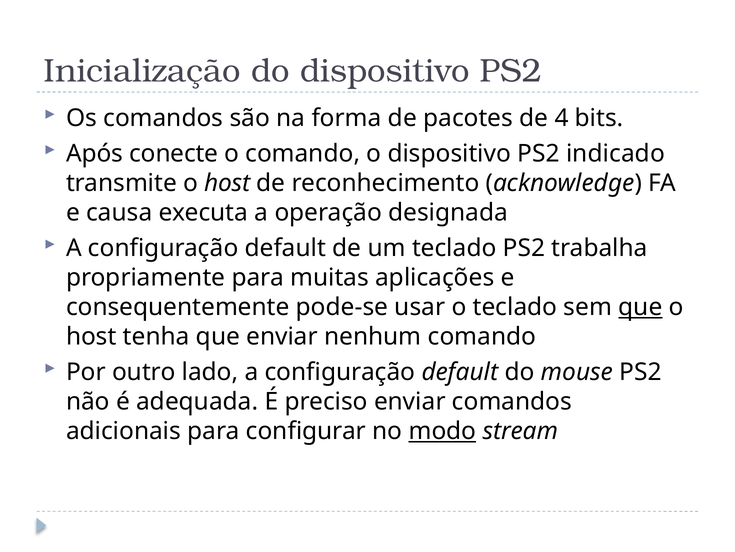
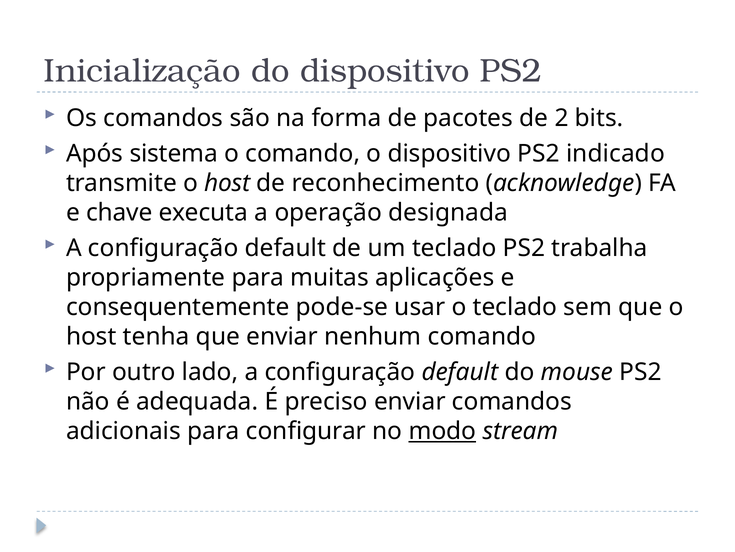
4: 4 -> 2 (562, 118)
conecte: conecte -> sistema (174, 154)
causa: causa -> chave (119, 212)
que underline: present -> none (640, 307)
